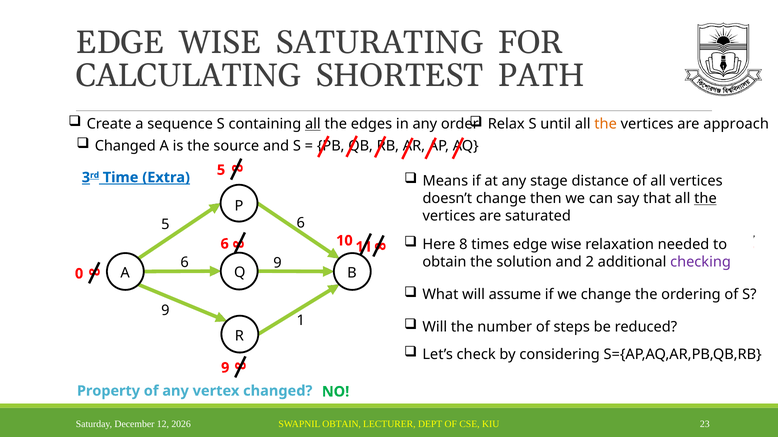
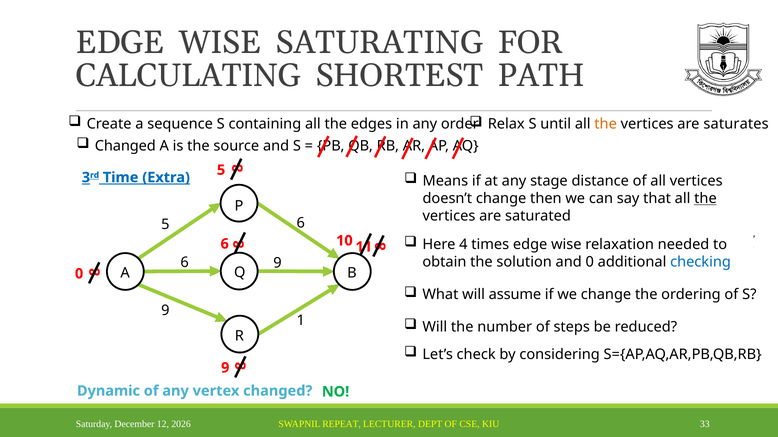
all underline: present -> none (313, 124)
approach: approach -> saturates (736, 124)
Here 8: 8 -> 4 (463, 245)
and 2: 2 -> 0 (590, 262)
checking colour: purple -> blue (701, 262)
Property: Property -> Dynamic (108, 391)
SWAPNIL OBTAIN: OBTAIN -> REPEAT (342, 425)
23: 23 -> 33 (705, 425)
